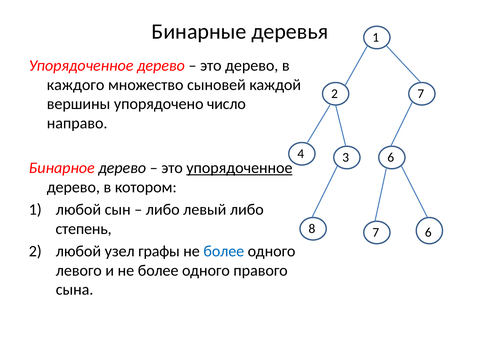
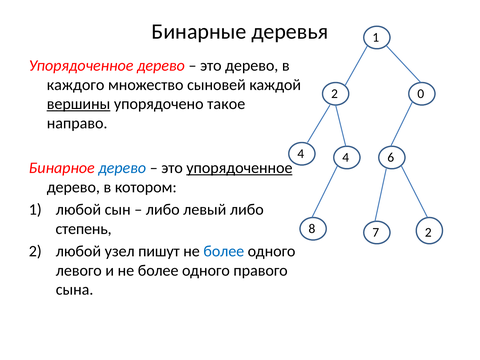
2 7: 7 -> 0 (421, 94)
вершины underline: none -> present (79, 104)
число: число -> такое (226, 104)
4 3: 3 -> 4 (346, 158)
дерево colour: black -> blue (122, 168)
8 6: 6 -> 2 (428, 233)
графы: графы -> пишут (159, 251)
